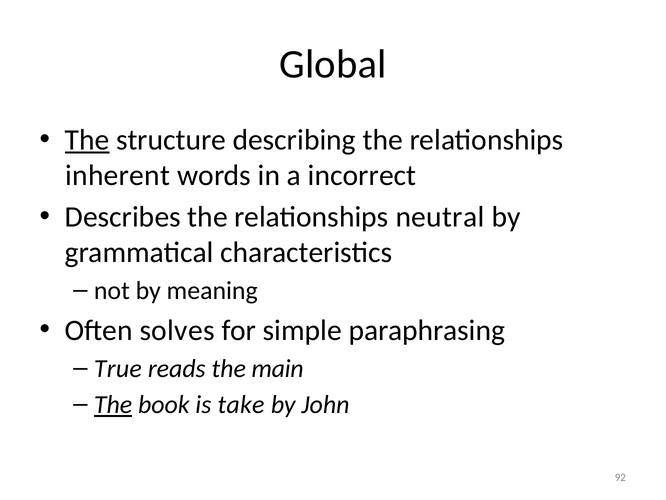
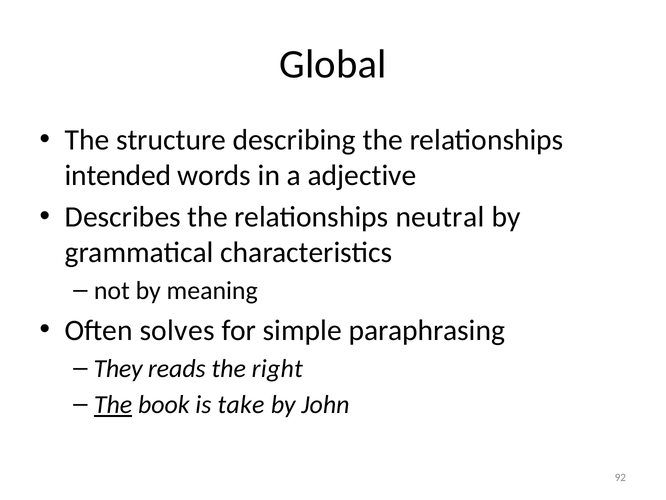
The underline: present -> none (87, 140)
inherent: inherent -> intended (118, 175)
incorrect: incorrect -> adjective (362, 175)
True: True -> They (118, 368)
main: main -> right (277, 368)
